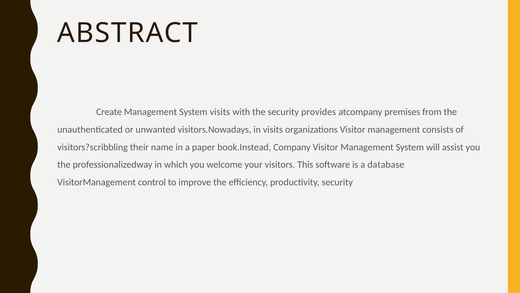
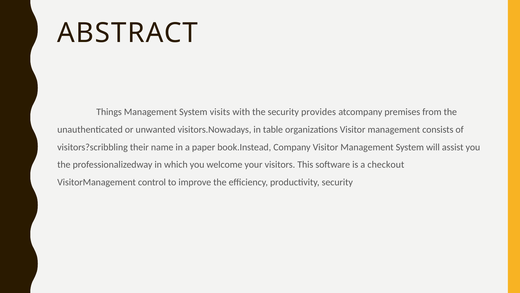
Create: Create -> Things (109, 112)
in visits: visits -> table (273, 129)
database: database -> checkout (386, 164)
